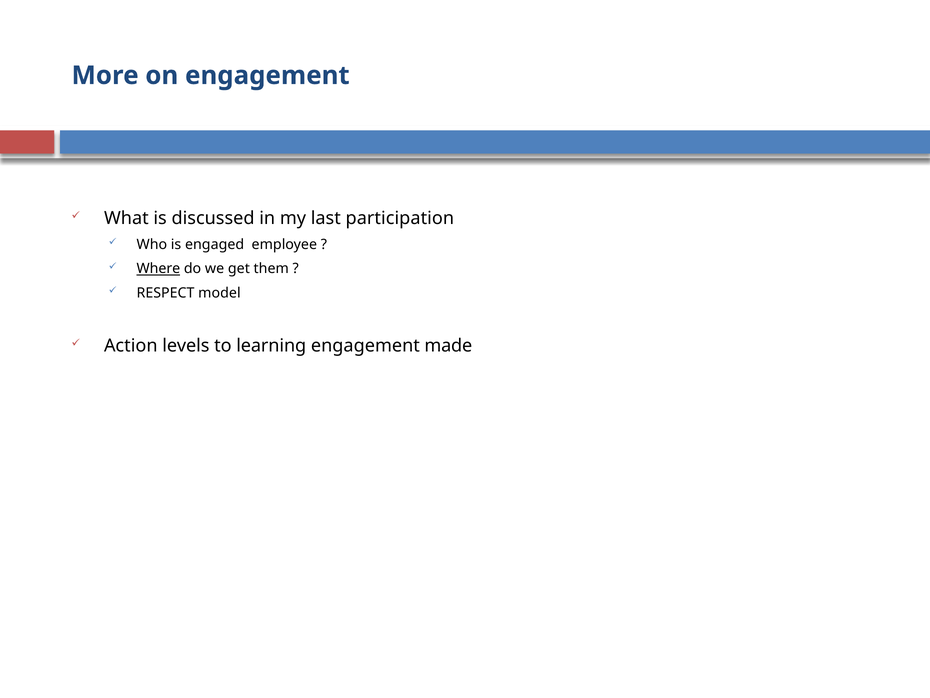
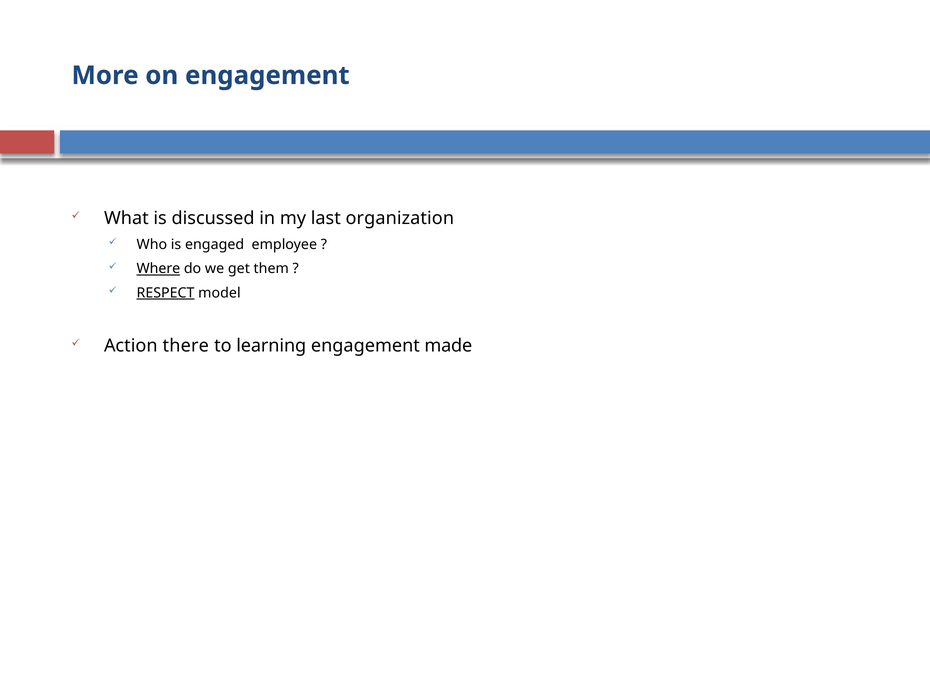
participation: participation -> organization (400, 218)
RESPECT underline: none -> present (166, 293)
levels: levels -> there (186, 346)
